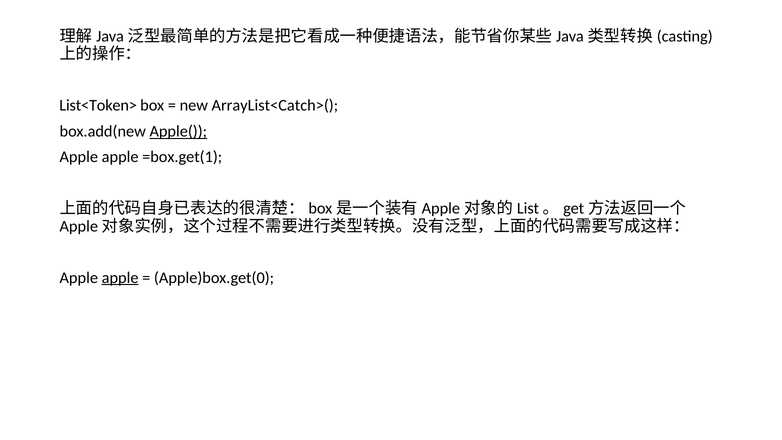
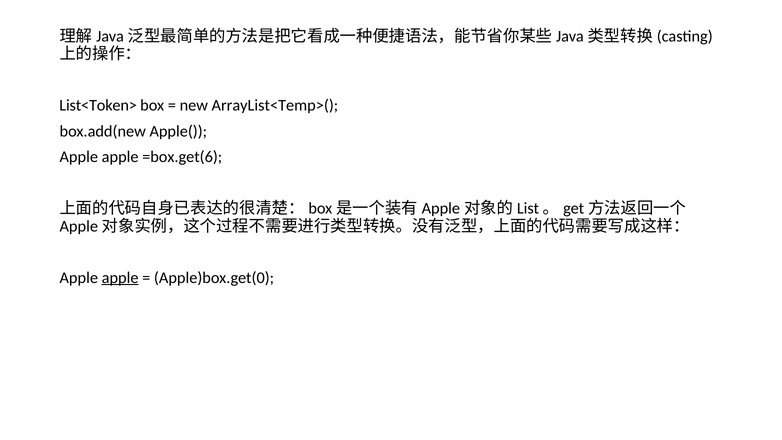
ArrayList<Catch>(: ArrayList<Catch>( -> ArrayList<Temp>( (275, 105)
Apple( underline: present -> none (178, 131)
=box.get(1: =box.get(1 -> =box.get(6 (182, 157)
